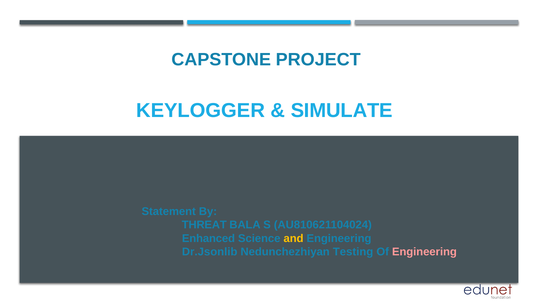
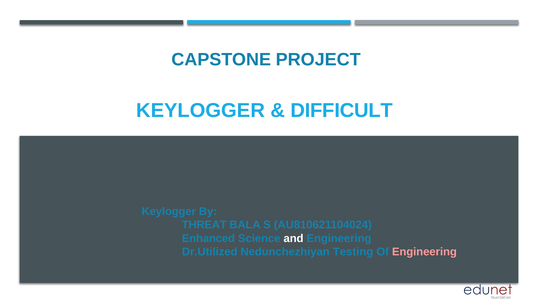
SIMULATE: SIMULATE -> DIFFICULT (342, 111)
Statement: Statement -> Keylogger (169, 212)
and colour: yellow -> white (293, 239)
Dr.Jsonlib: Dr.Jsonlib -> Dr.Utilized (210, 252)
